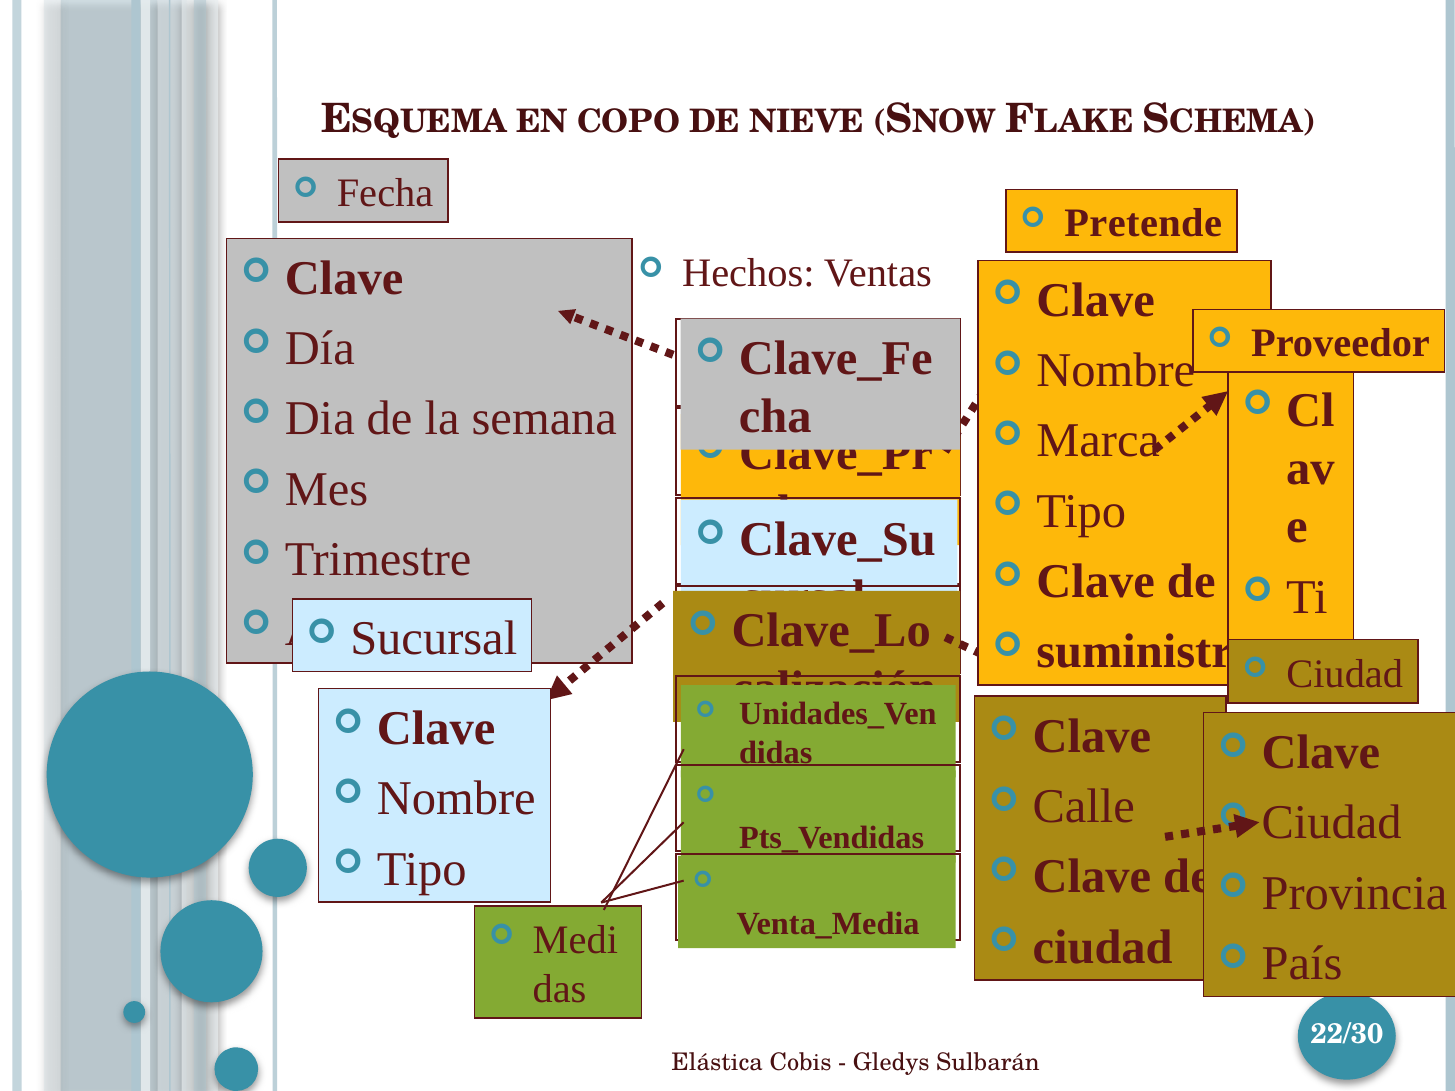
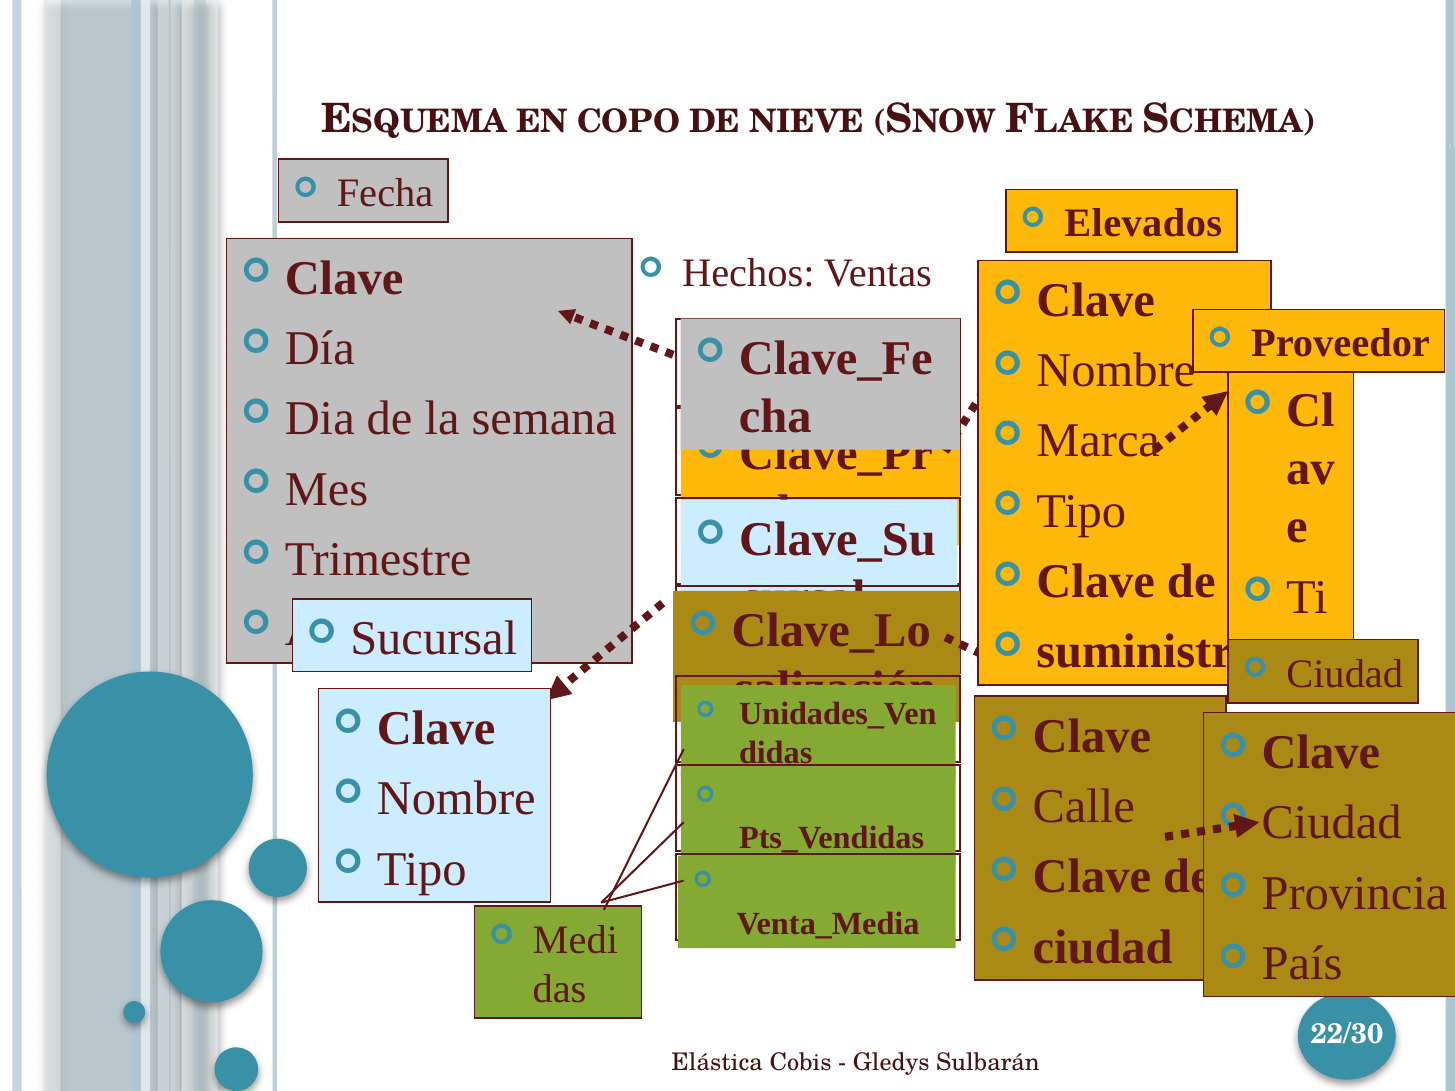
Pretende: Pretende -> Elevados (1143, 224)
